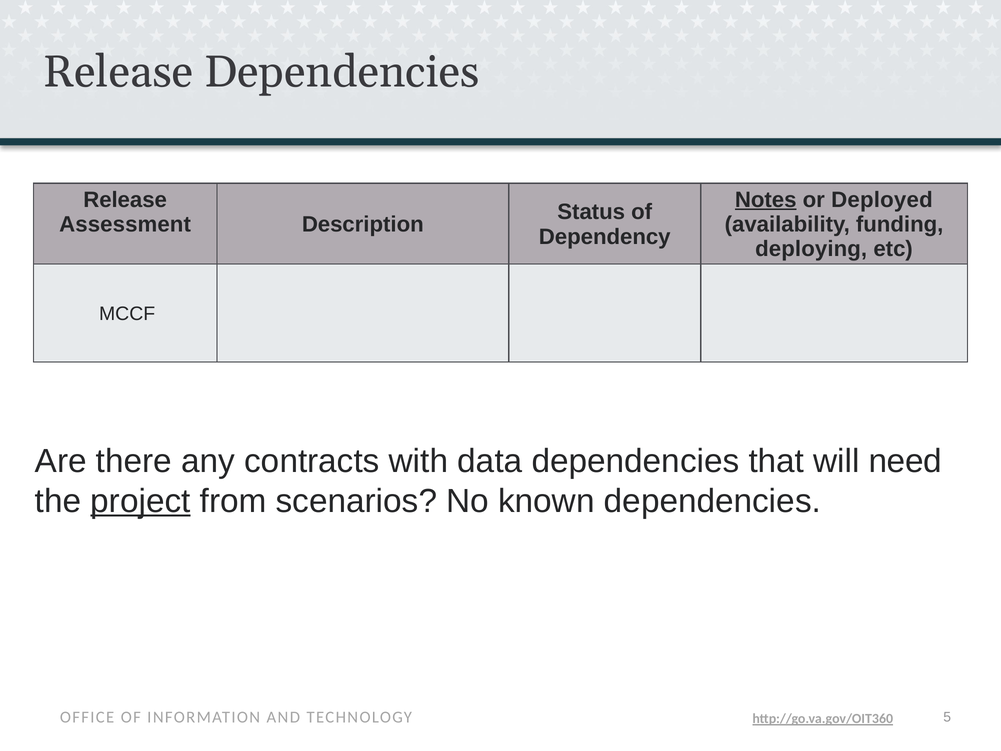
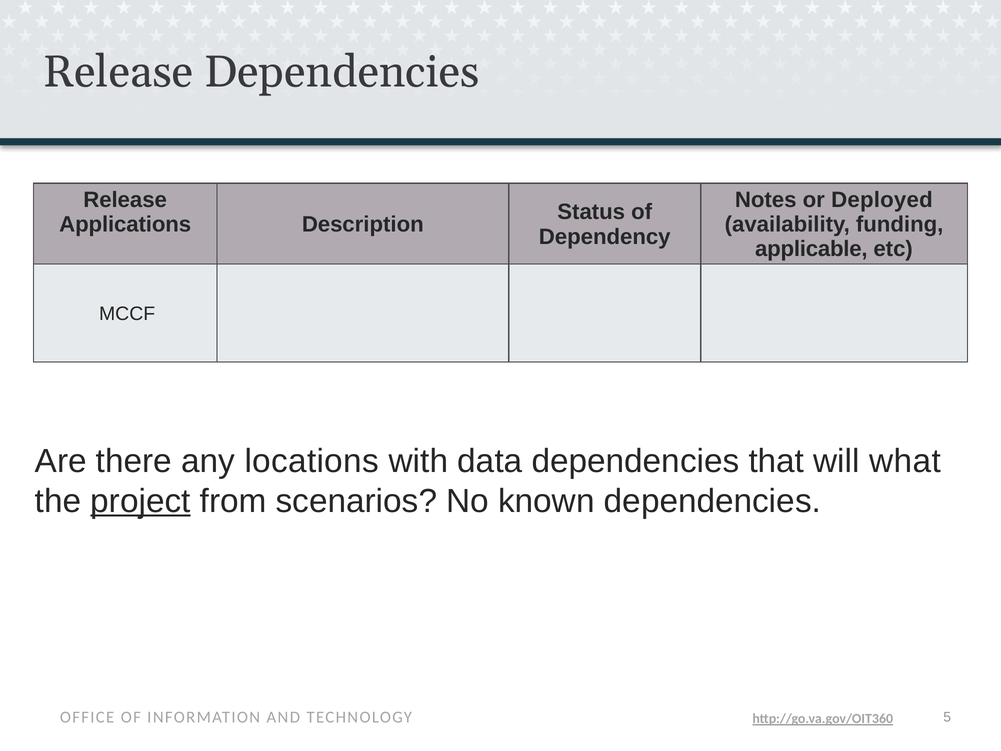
Notes underline: present -> none (766, 200)
Assessment: Assessment -> Applications (125, 224)
deploying: deploying -> applicable (811, 249)
contracts: contracts -> locations (312, 461)
need: need -> what (905, 461)
